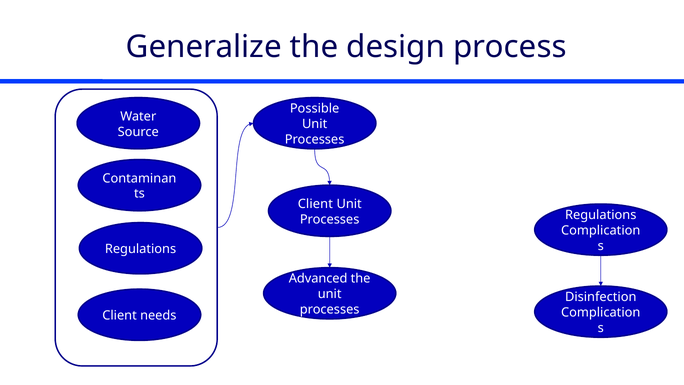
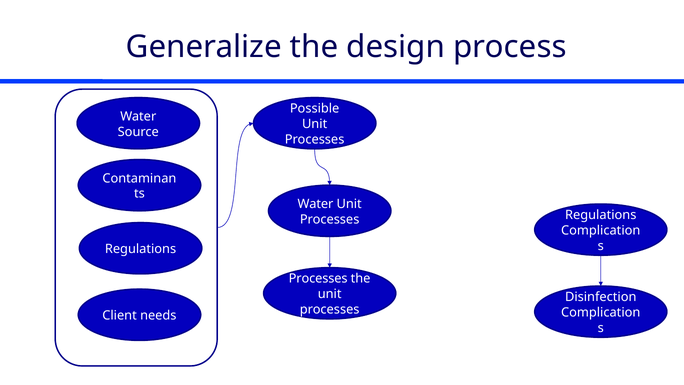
Client: Client -> Water (315, 204)
Advanced: Advanced -> Processes (318, 279)
